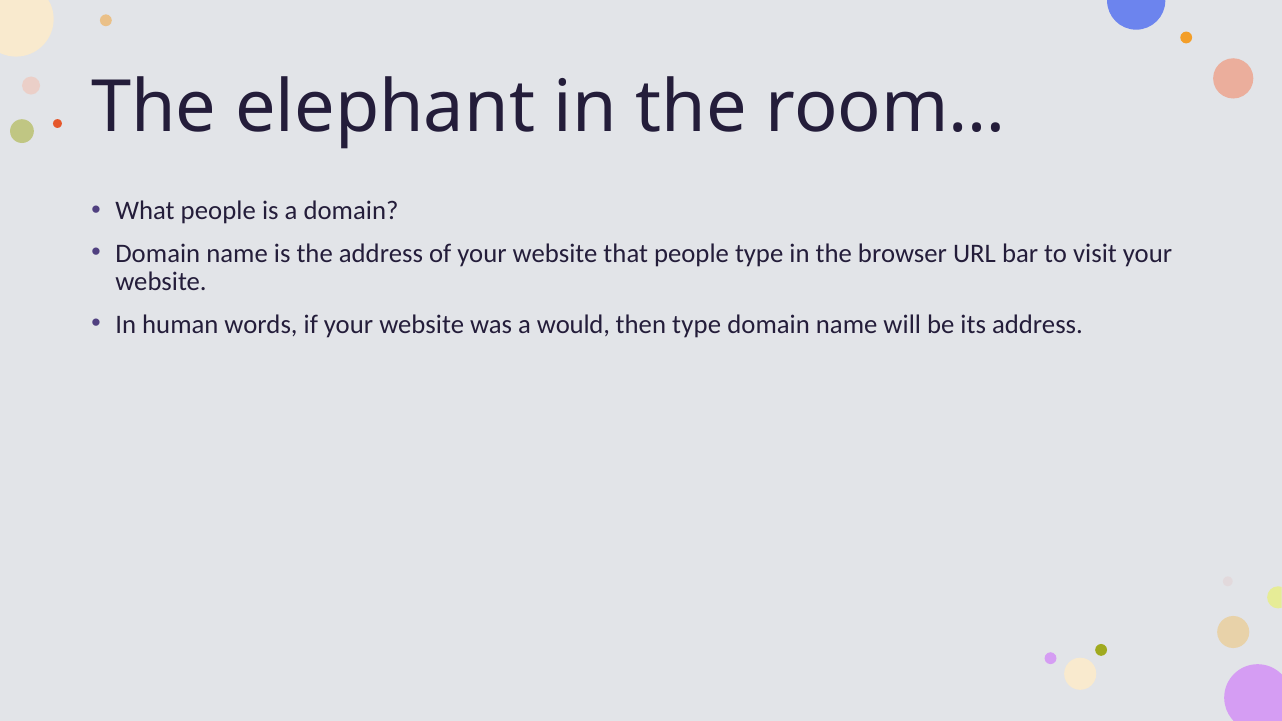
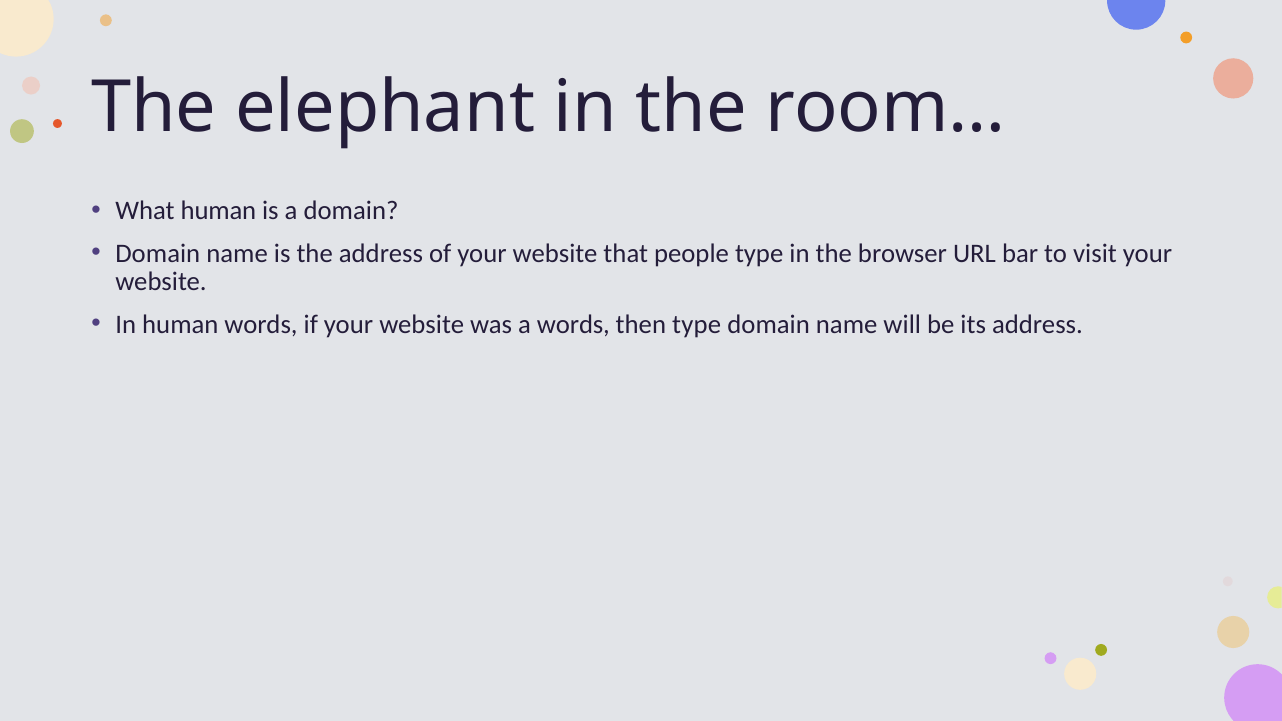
What people: people -> human (218, 211)
a would: would -> words (573, 324)
